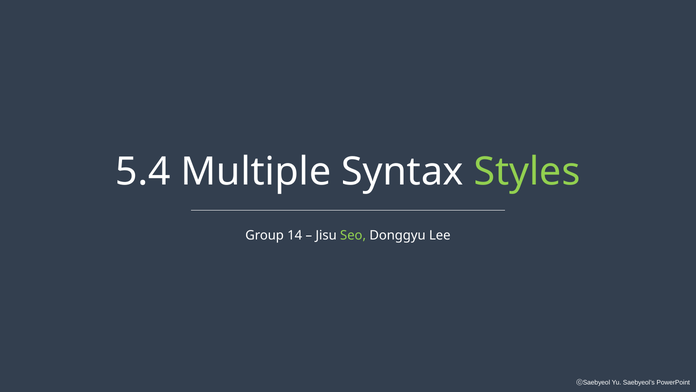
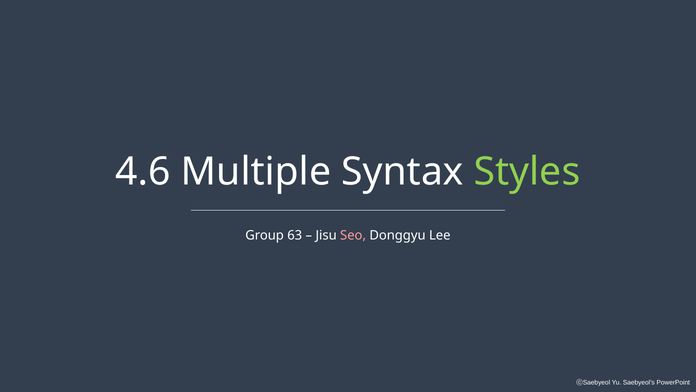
5.4: 5.4 -> 4.6 (143, 172)
14: 14 -> 63 (295, 235)
Seo colour: light green -> pink (353, 235)
